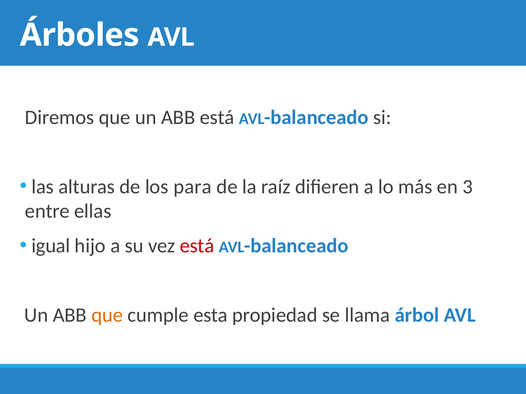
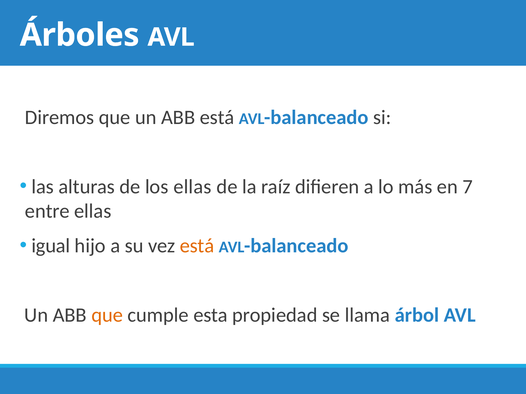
los para: para -> ellas (192, 187)
3: 3 -> 7 (468, 187)
está colour: red -> orange (197, 246)
